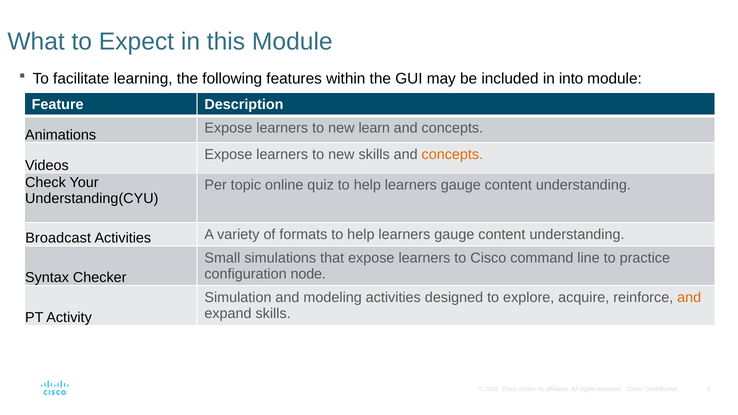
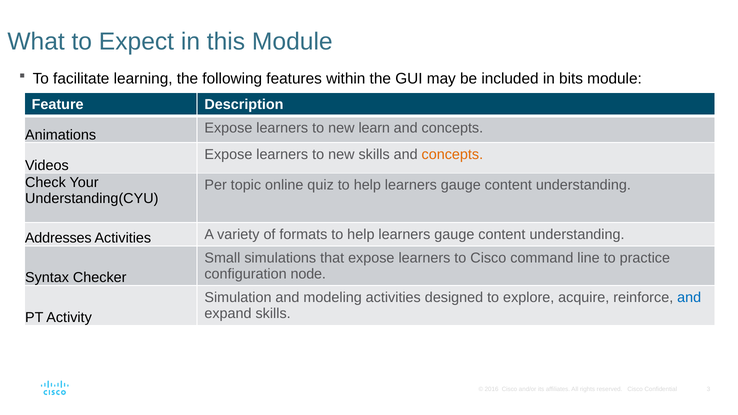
into: into -> bits (571, 78)
Broadcast: Broadcast -> Addresses (58, 238)
and colour: orange -> blue (689, 298)
